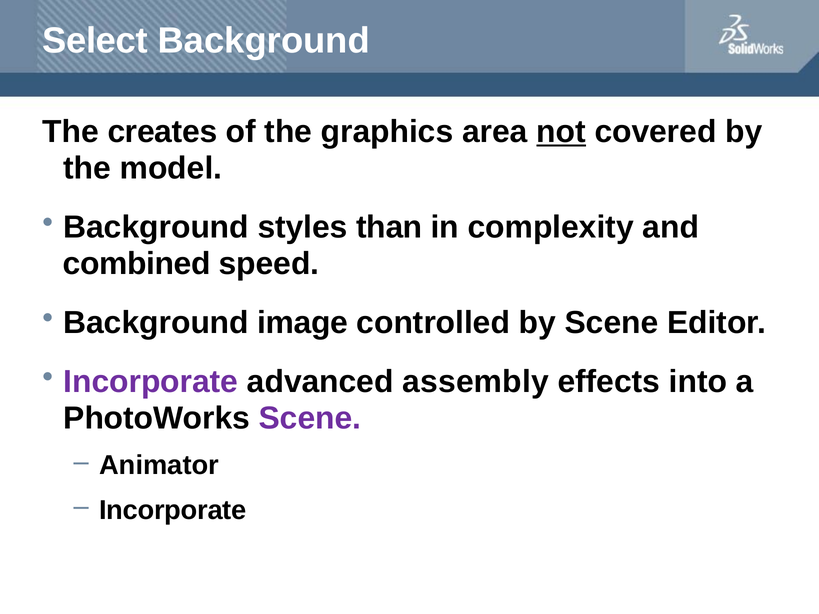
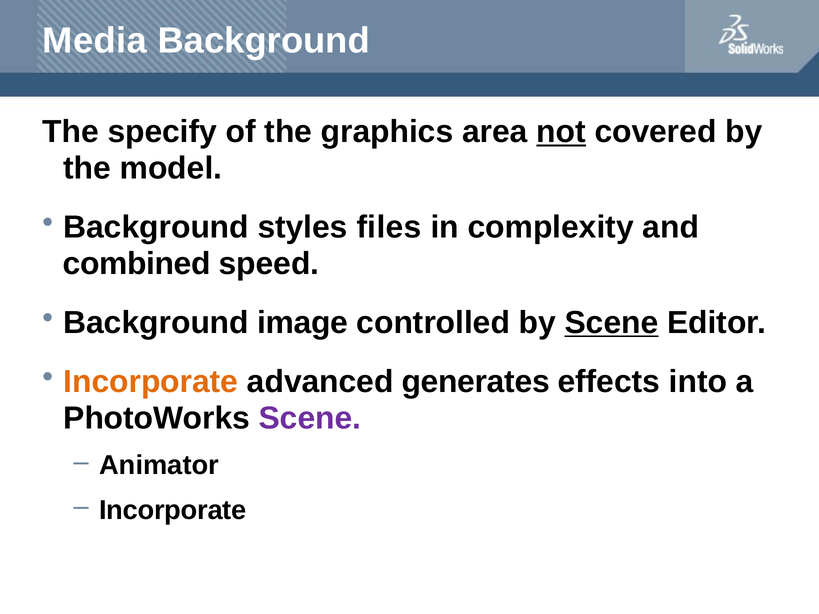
Select: Select -> Media (95, 41)
creates: creates -> specify (162, 132)
than: than -> files (389, 227)
Scene underline: none -> present (612, 323)
Incorporate colour: purple -> orange (151, 382)
assembly: assembly -> generates (476, 382)
